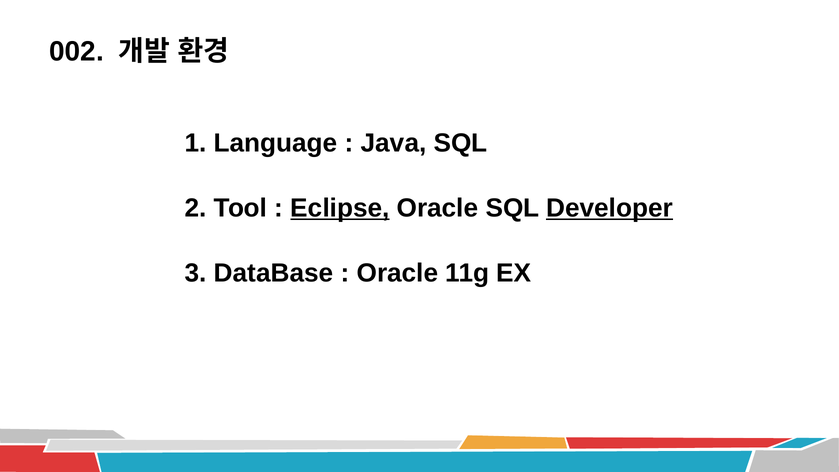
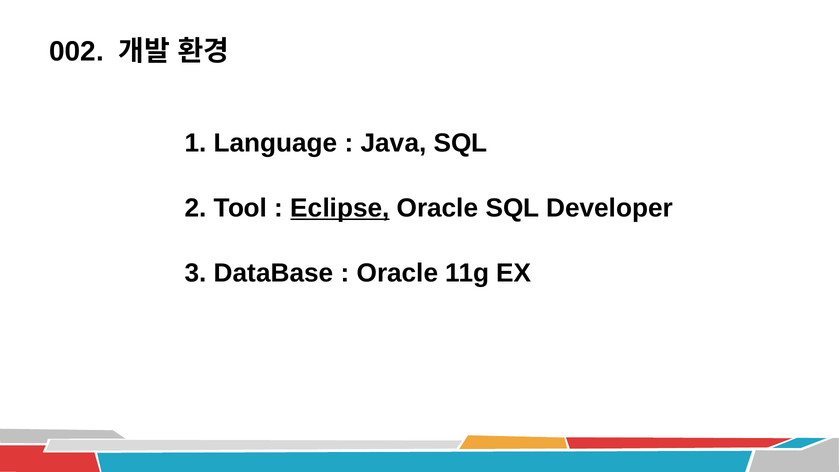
Developer underline: present -> none (610, 208)
